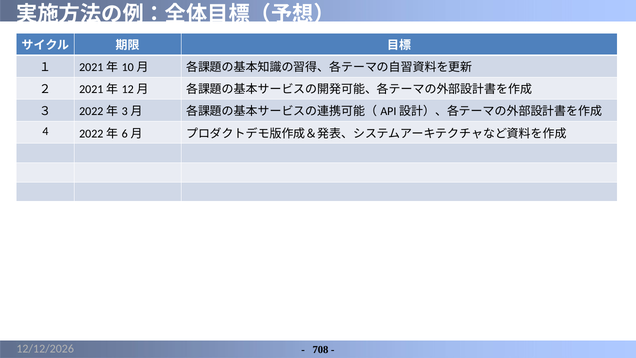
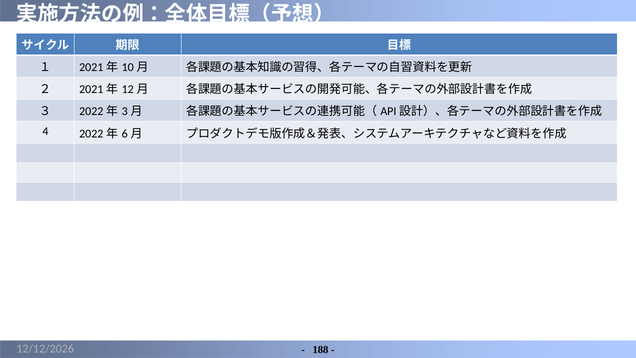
708: 708 -> 188 (320, 350)
